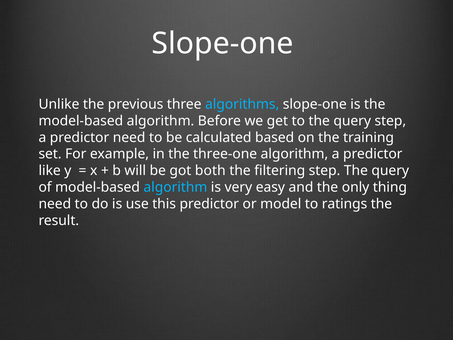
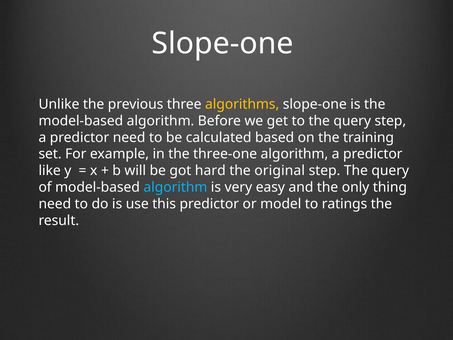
algorithms colour: light blue -> yellow (242, 104)
both: both -> hard (210, 171)
filtering: filtering -> original (280, 171)
